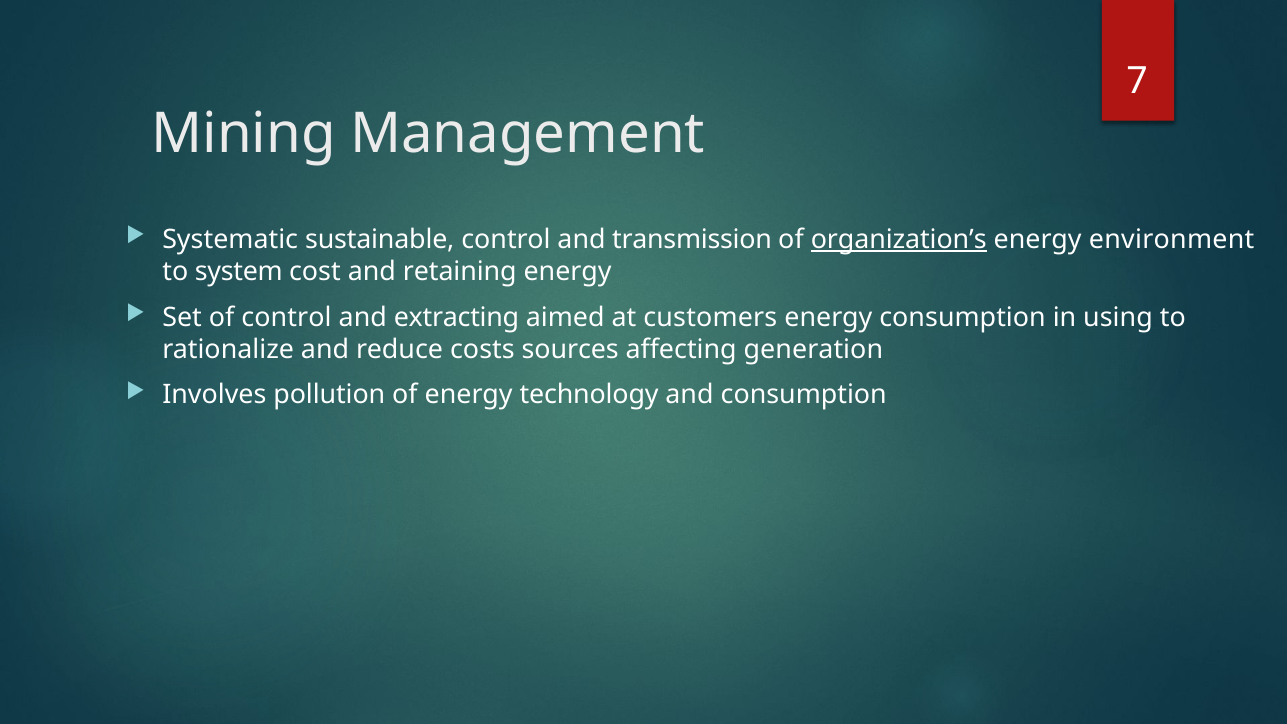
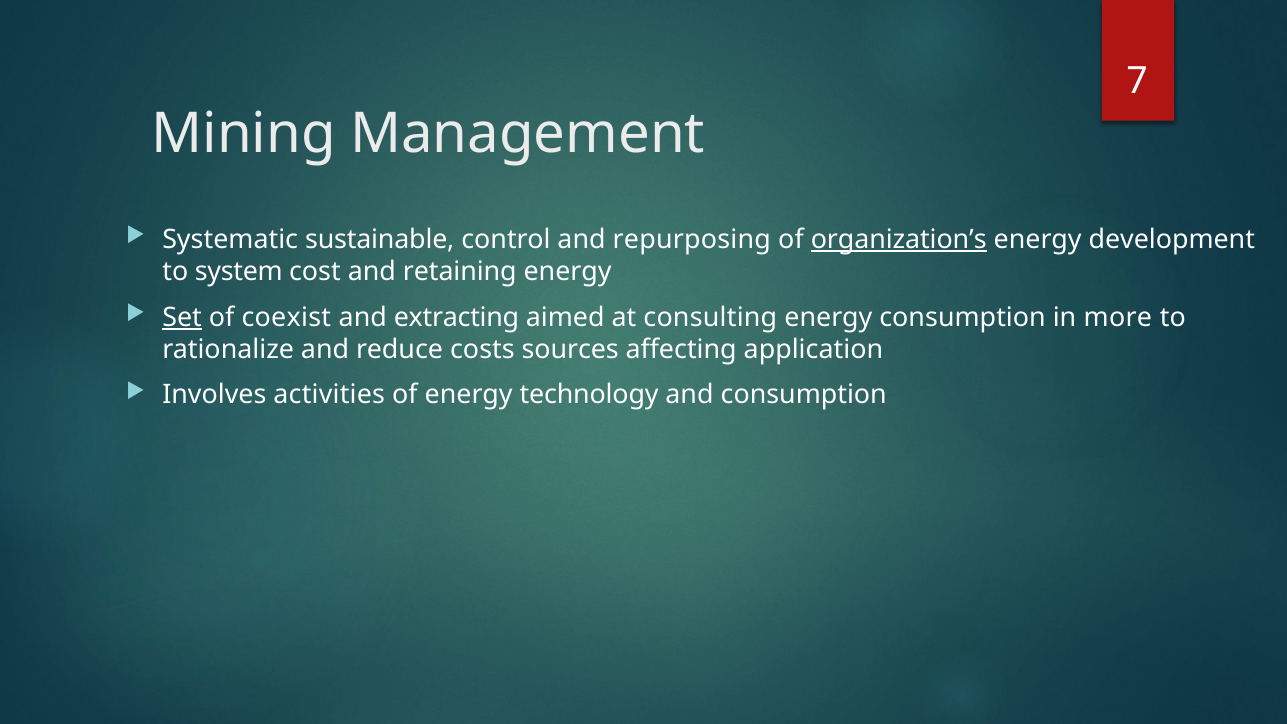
transmission: transmission -> repurposing (692, 240)
environment: environment -> development (1172, 240)
Set underline: none -> present (182, 317)
of control: control -> coexist (286, 317)
customers: customers -> consulting (710, 317)
using: using -> more (1118, 317)
generation: generation -> application (813, 350)
pollution: pollution -> activities (329, 395)
